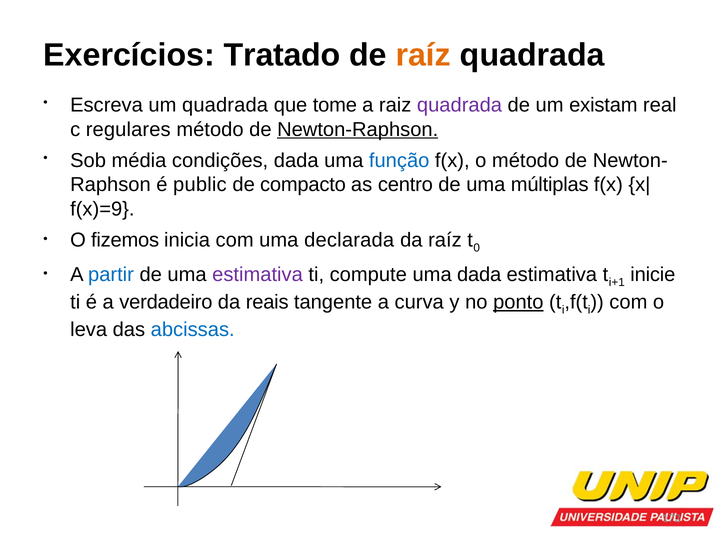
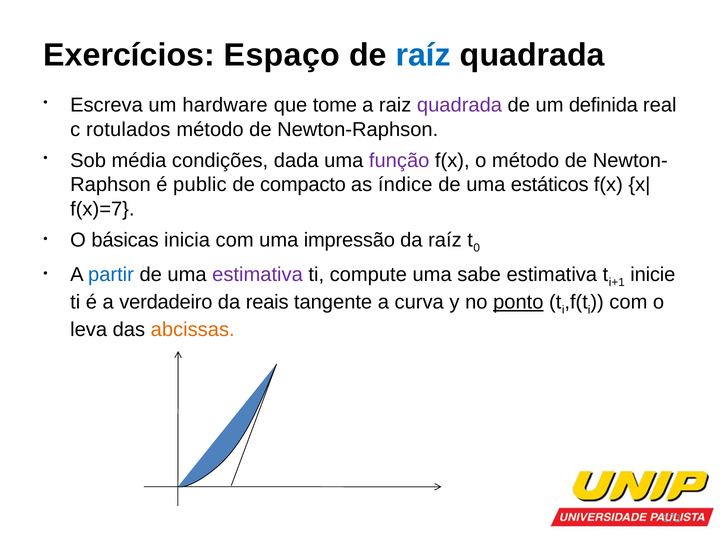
Tratado: Tratado -> Espaço (282, 55)
raíz colour: orange -> blue (423, 55)
um quadrada: quadrada -> hardware (225, 105)
existam: existam -> definida (603, 105)
regulares: regulares -> rotulados (128, 129)
Newton-Raphson underline: present -> none (358, 129)
função colour: blue -> purple (399, 161)
centro: centro -> índice (405, 185)
múltiplas: múltiplas -> estáticos (550, 185)
f(x)=9: f(x)=9 -> f(x)=7 (102, 209)
fizemos: fizemos -> básicas (125, 240)
declarada: declarada -> impressão (349, 240)
uma dada: dada -> sabe (479, 275)
abcissas colour: blue -> orange (193, 329)
